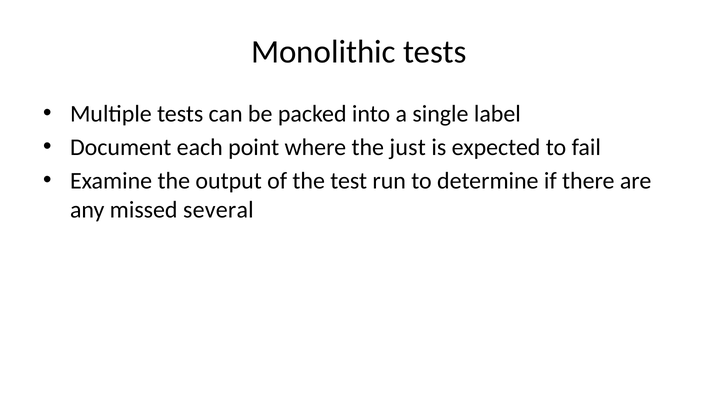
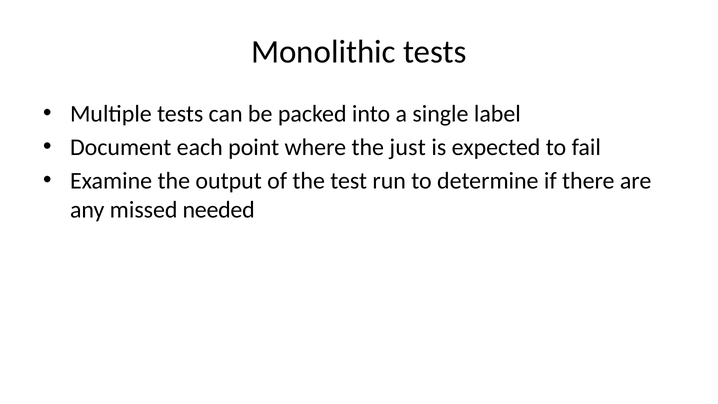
several: several -> needed (219, 210)
